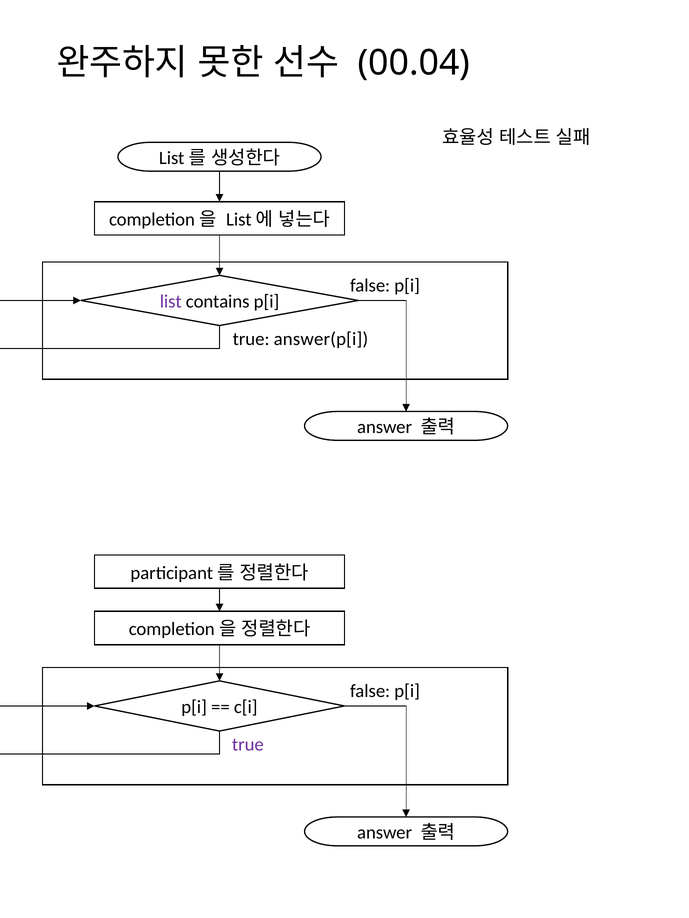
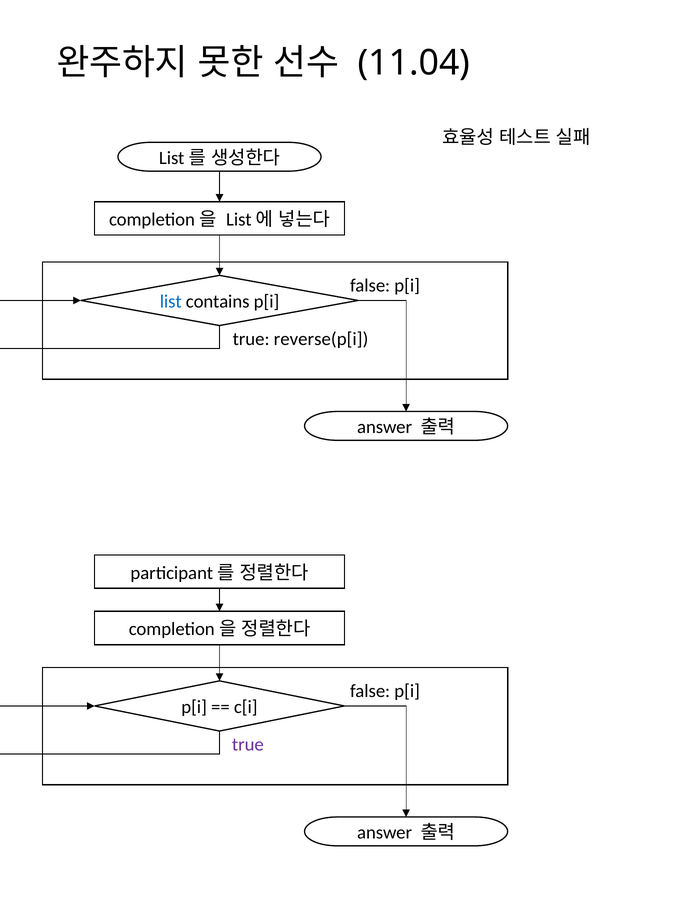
00.04: 00.04 -> 11.04 (414, 63)
list colour: purple -> blue (171, 302)
answer(p[i: answer(p[i -> reverse(p[i (321, 339)
